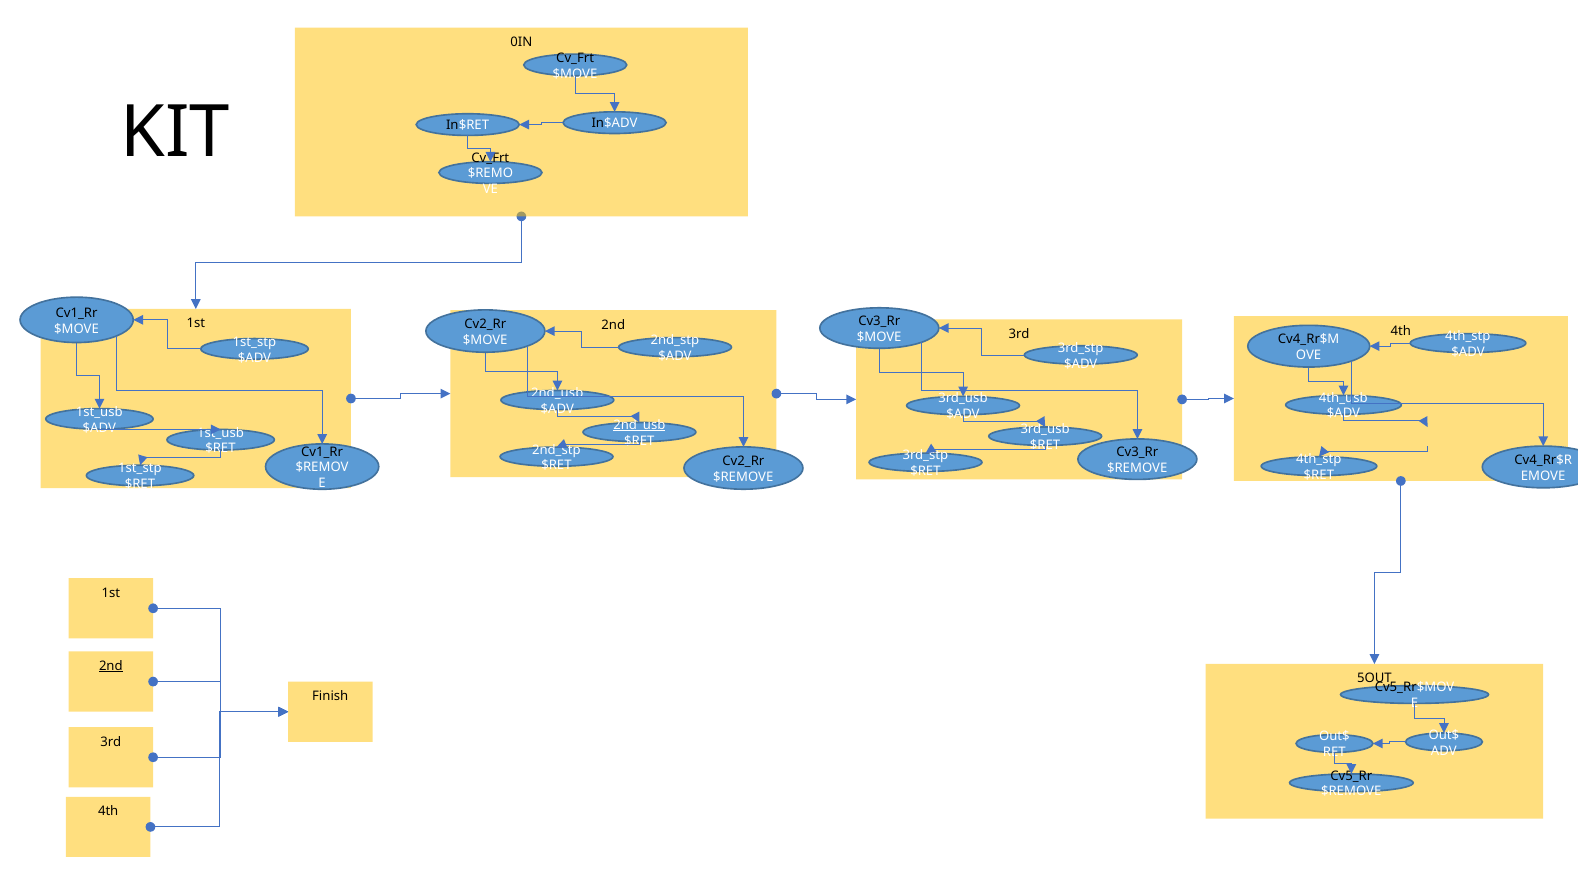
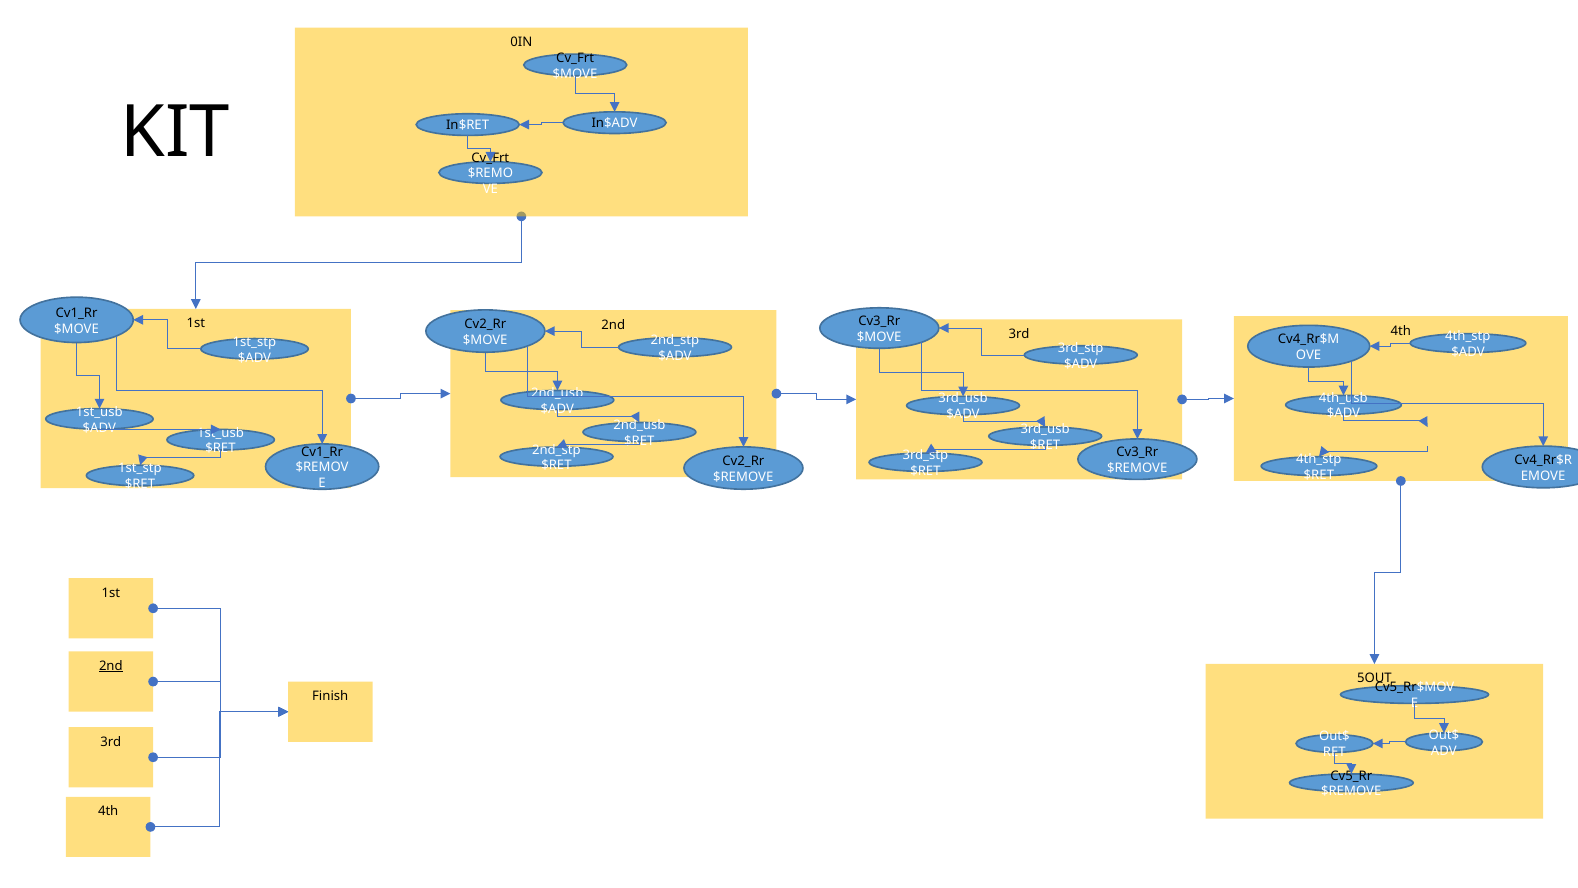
2nd_usb underline: present -> none (639, 425)
